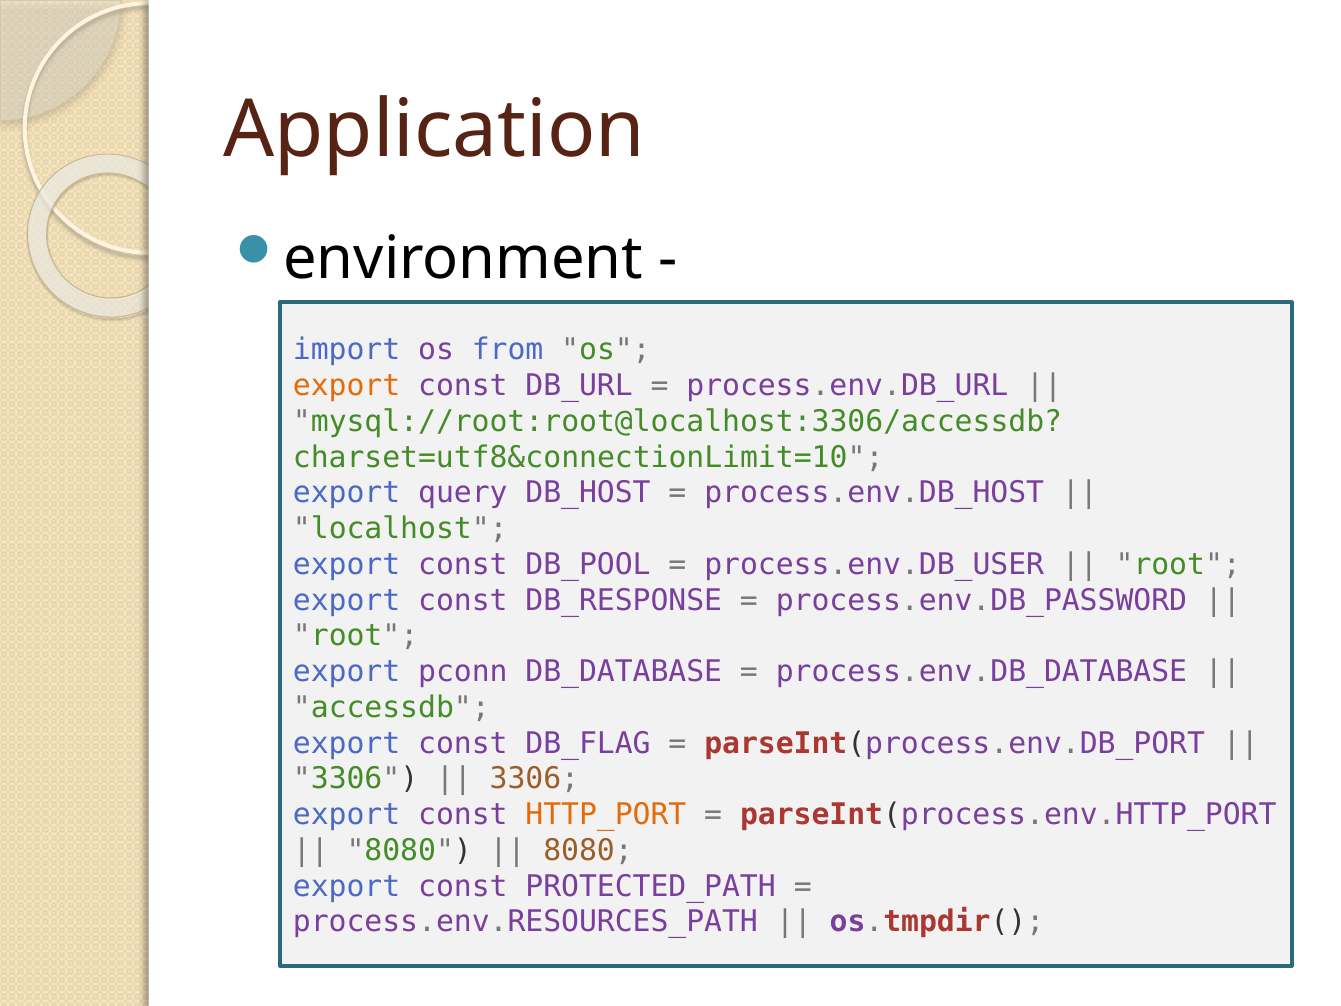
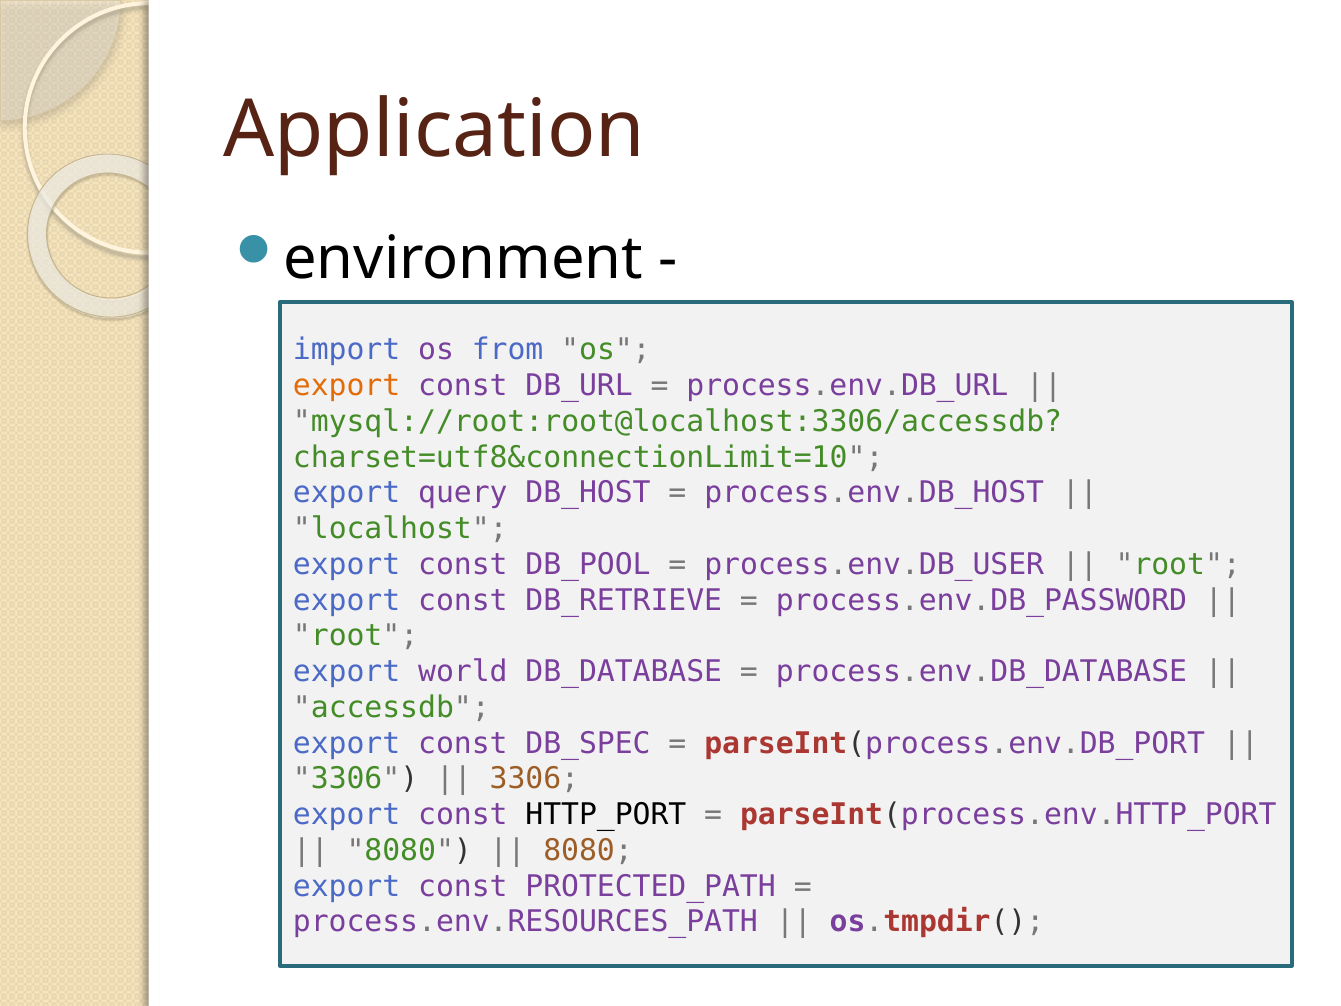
DB_RESPONSE: DB_RESPONSE -> DB_RETRIEVE (624, 600)
pconn: pconn -> world (463, 672)
DB_FLAG: DB_FLAG -> DB_SPEC (588, 743)
HTTP_PORT colour: orange -> black (606, 815)
